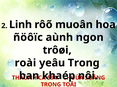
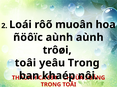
Linh: Linh -> Loái (20, 25)
aùnh ngon: ngon -> aùnh (90, 38)
roài: roài -> toâi (25, 63)
